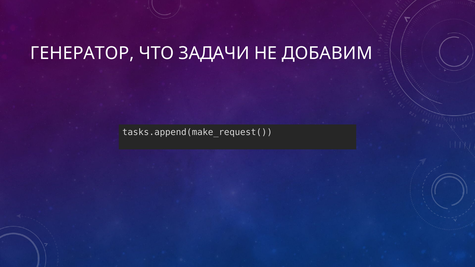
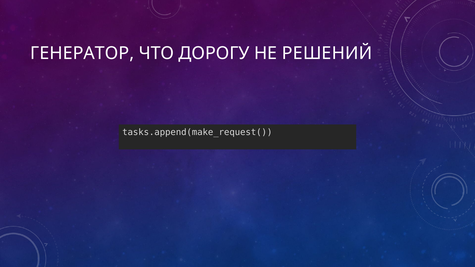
ЗАДАЧИ: ЗАДАЧИ -> ДОРОГУ (214, 53)
ДОБАВИМ: ДОБАВИМ -> РЕШЕНИЙ (327, 53)
